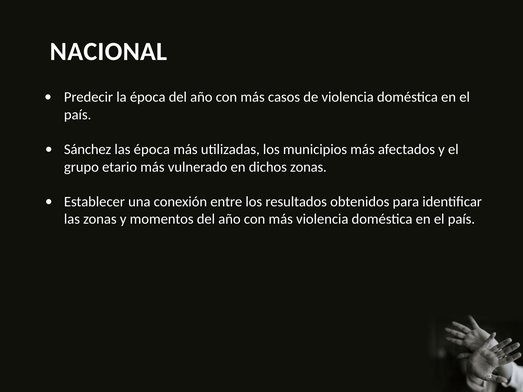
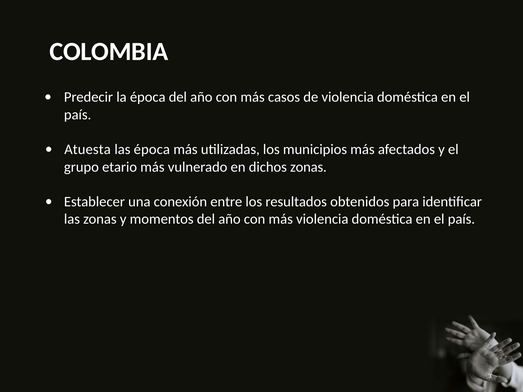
NACIONAL: NACIONAL -> COLOMBIA (109, 52)
Sánchez: Sánchez -> Atuesta (88, 150)
